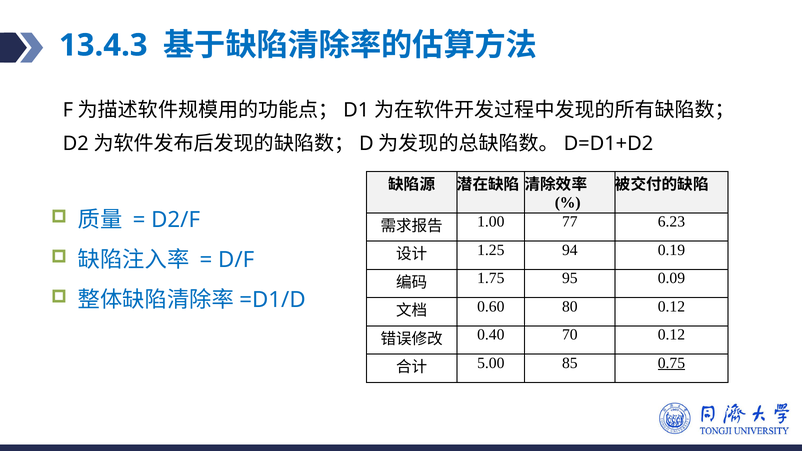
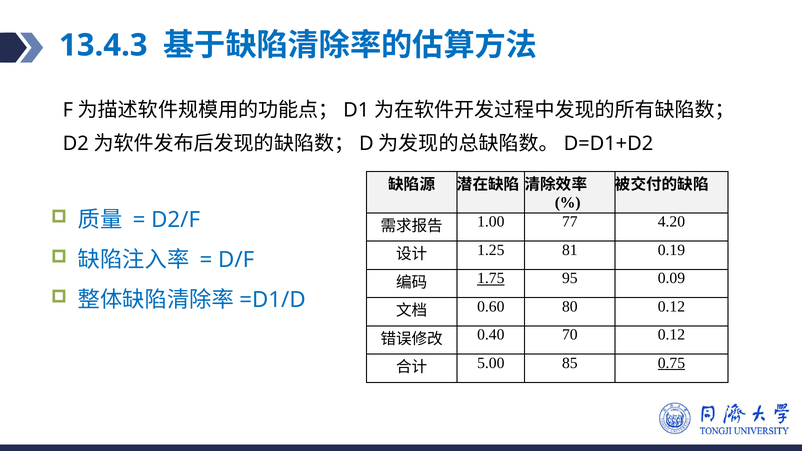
6.23: 6.23 -> 4.20 (671, 222)
94: 94 -> 81 (570, 250)
1.75 underline: none -> present (491, 278)
